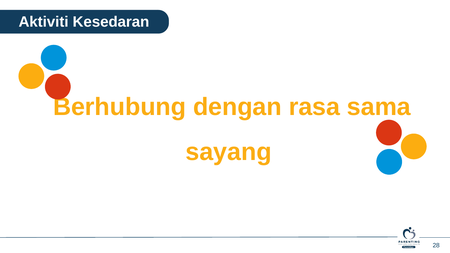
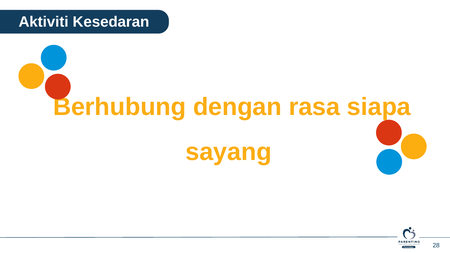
sama: sama -> siapa (379, 107)
